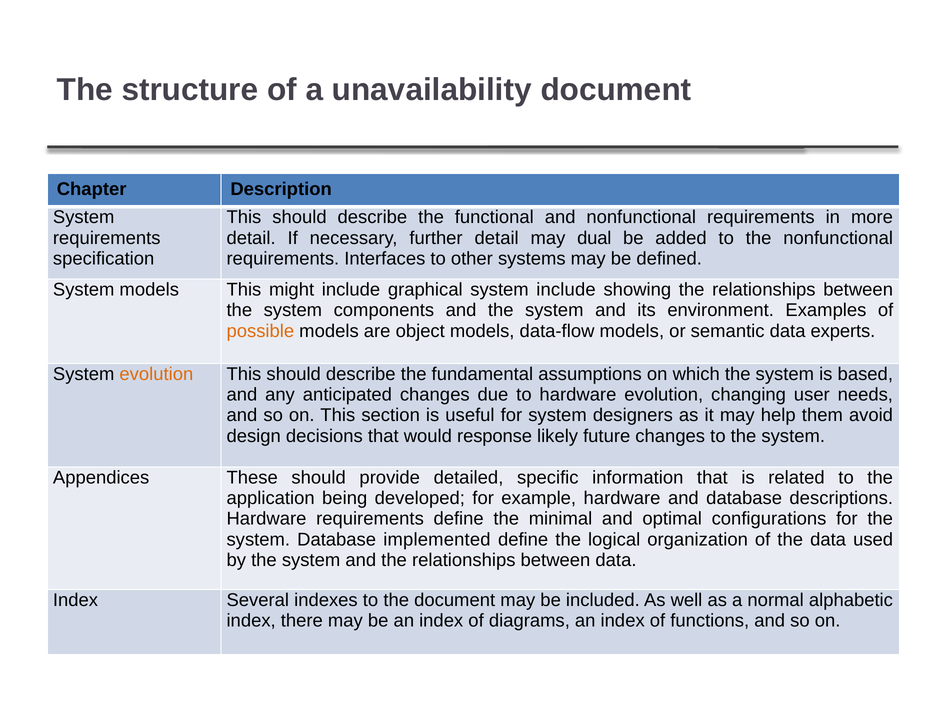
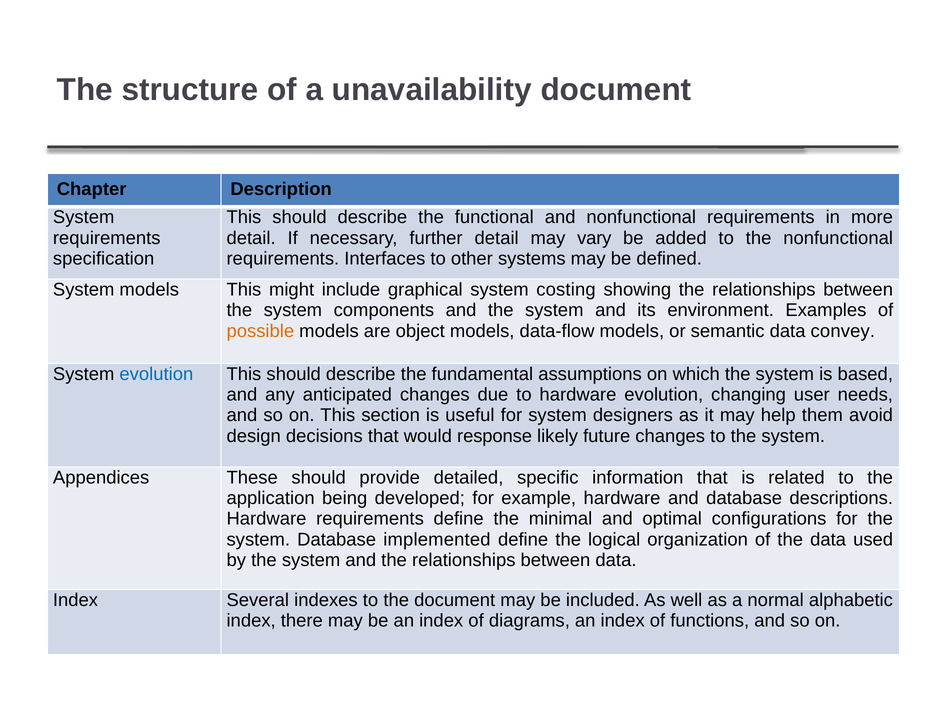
dual: dual -> vary (594, 238)
system include: include -> costing (566, 290)
experts: experts -> convey (843, 331)
evolution colour: orange -> blue (156, 374)
